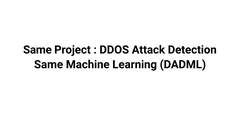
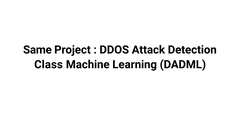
Same: Same -> Class (49, 65)
